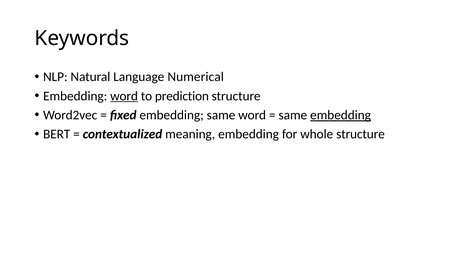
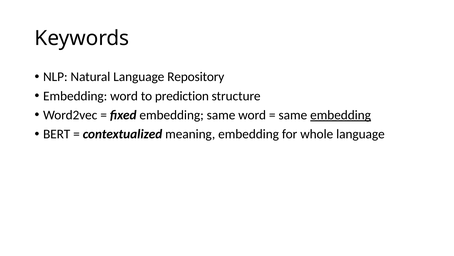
Numerical: Numerical -> Repository (196, 77)
word underline: present -> none (124, 96)
whole structure: structure -> language (360, 134)
